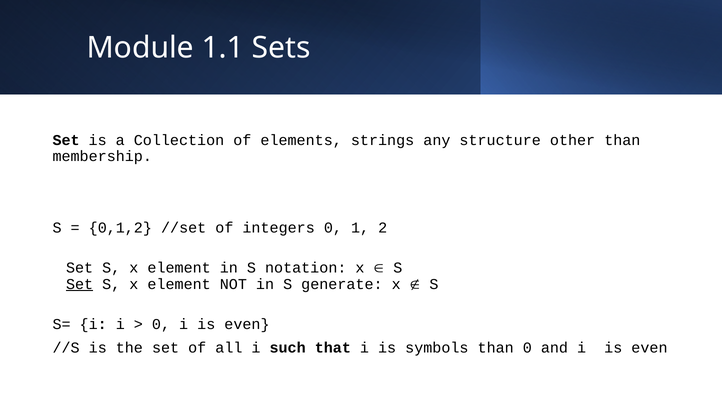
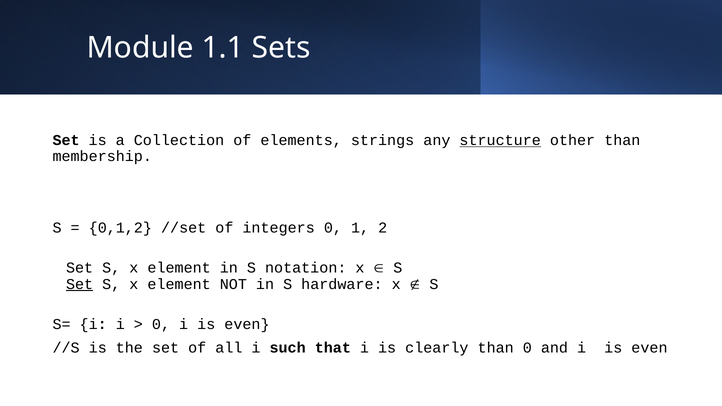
structure underline: none -> present (500, 140)
generate: generate -> hardware (342, 284)
symbols: symbols -> clearly (437, 348)
